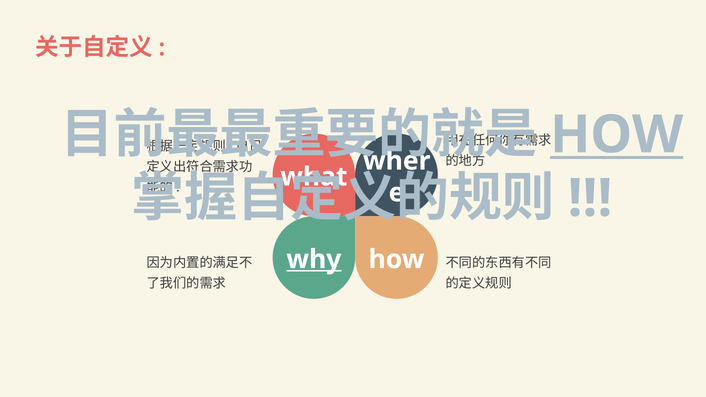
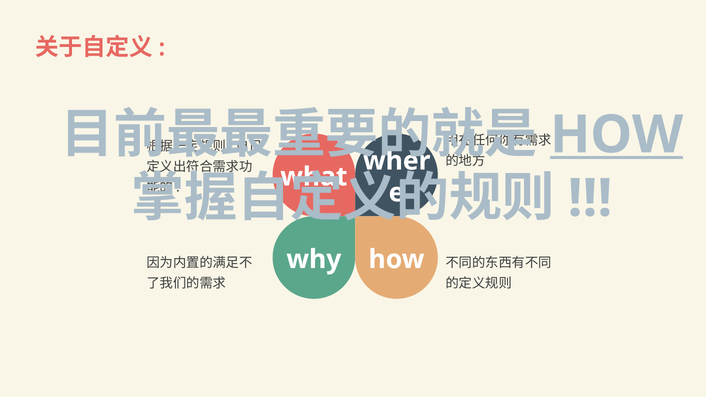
why underline: present -> none (314, 259)
